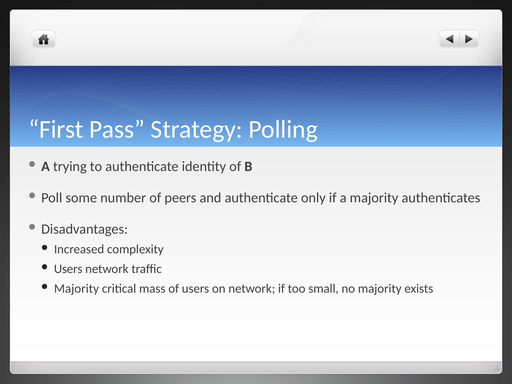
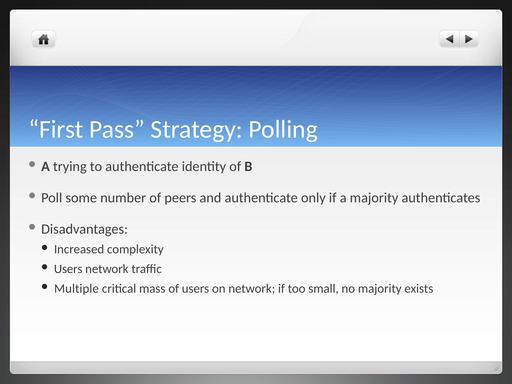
Majority: Majority -> Multiple (76, 289)
